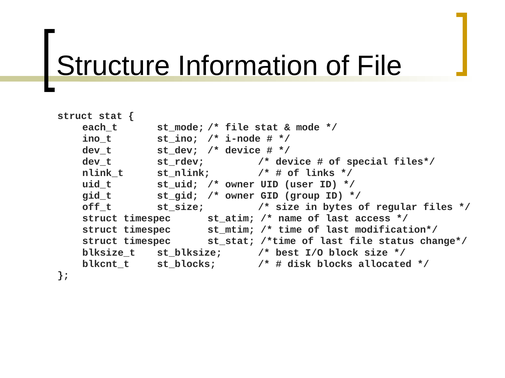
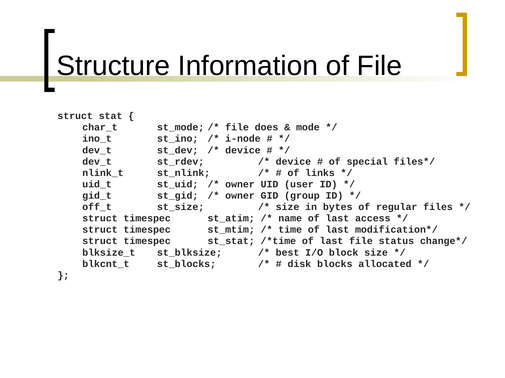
each_t: each_t -> char_t (100, 128)
file stat: stat -> does (267, 128)
